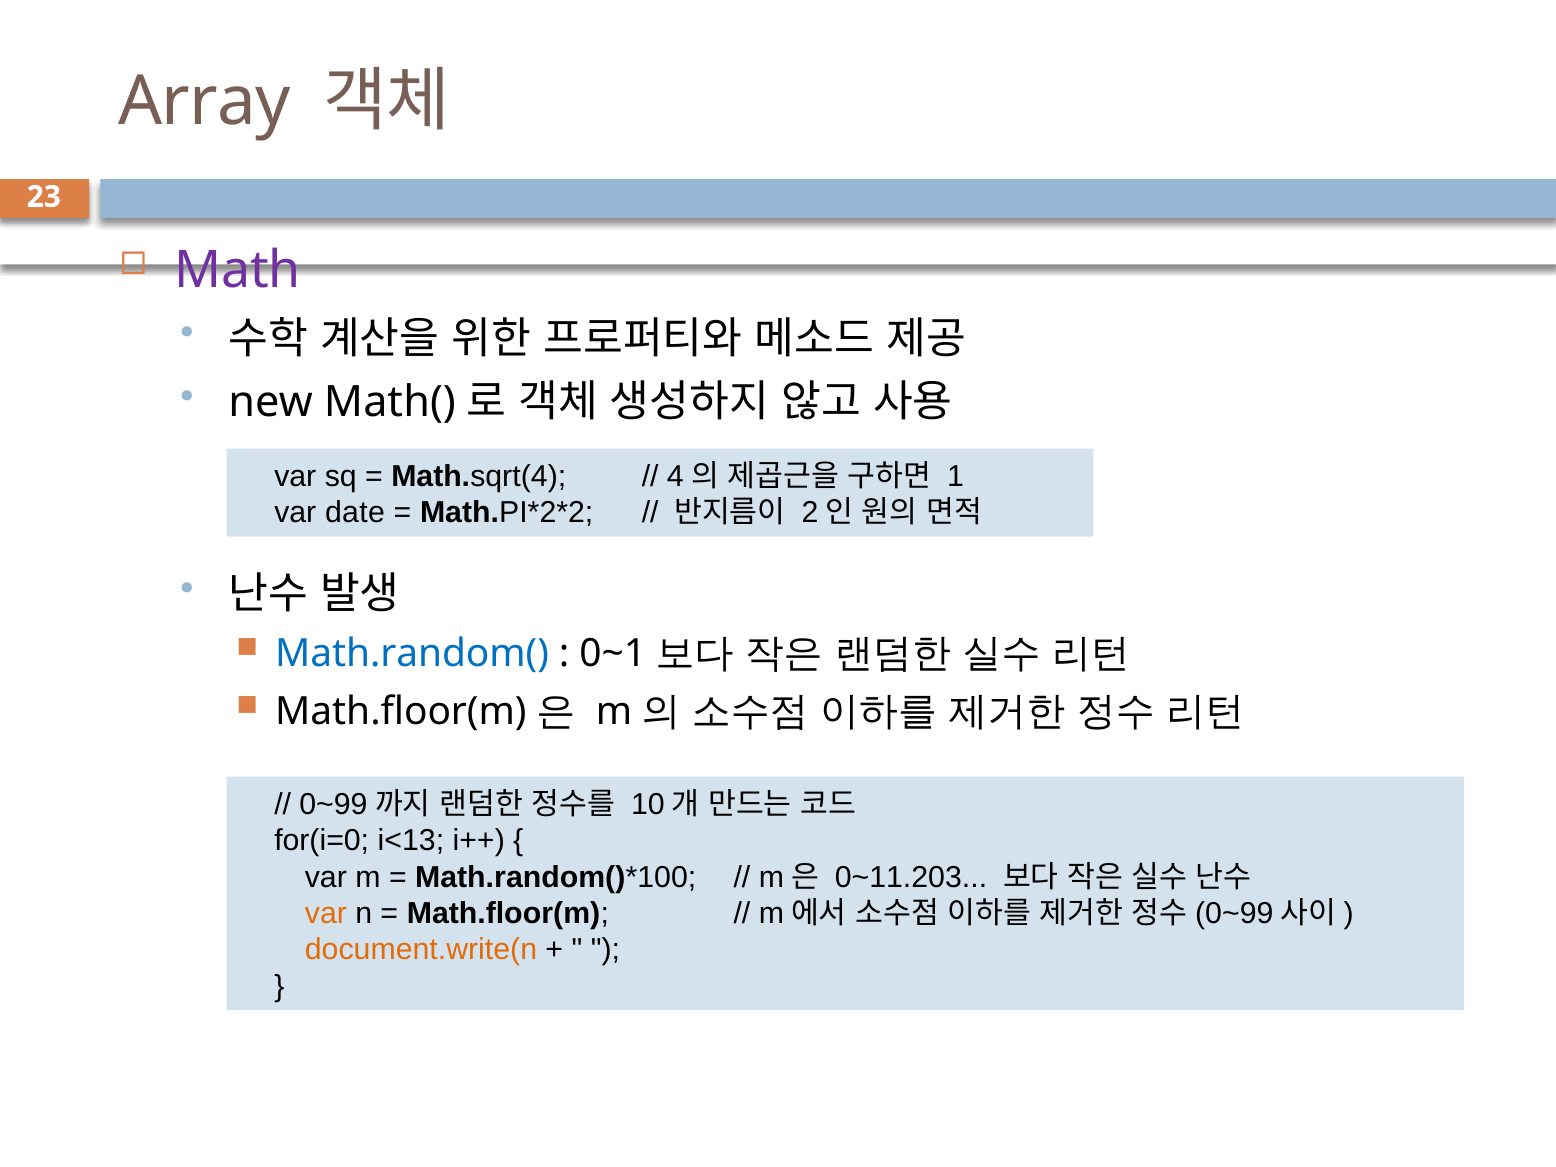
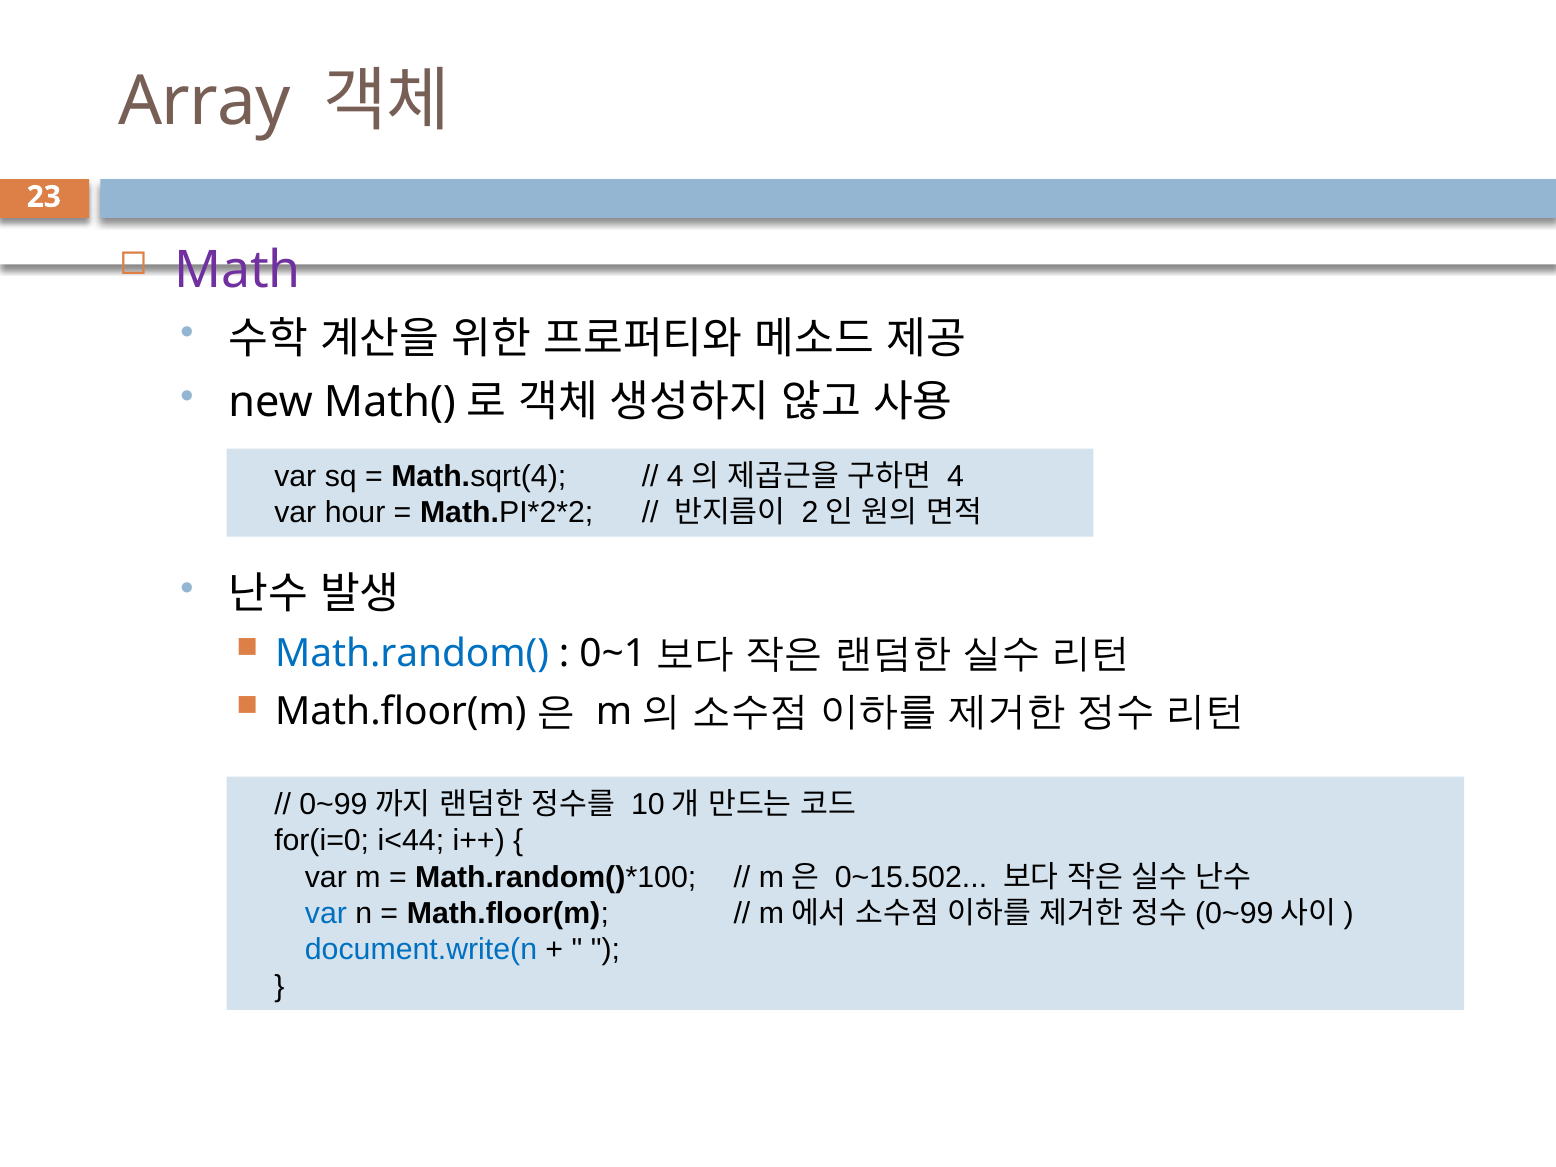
1: 1 -> 4 (955, 477)
date: date -> hour (355, 513)
i<13: i<13 -> i<44 (411, 841)
0~11.203: 0~11.203 -> 0~15.502 (911, 877)
var colour: orange -> blue (326, 914)
document.write(n colour: orange -> blue (421, 950)
